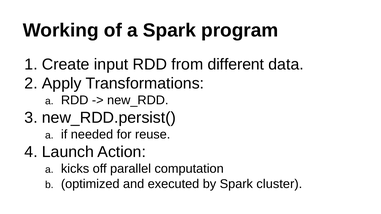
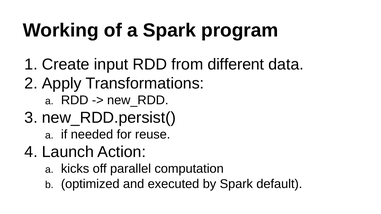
cluster: cluster -> default (279, 184)
